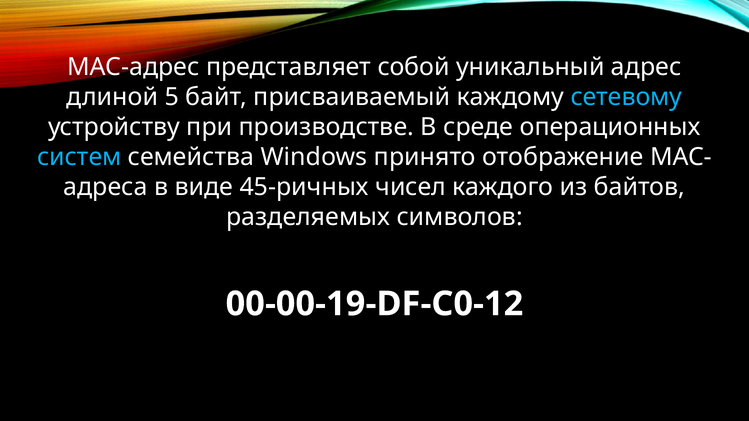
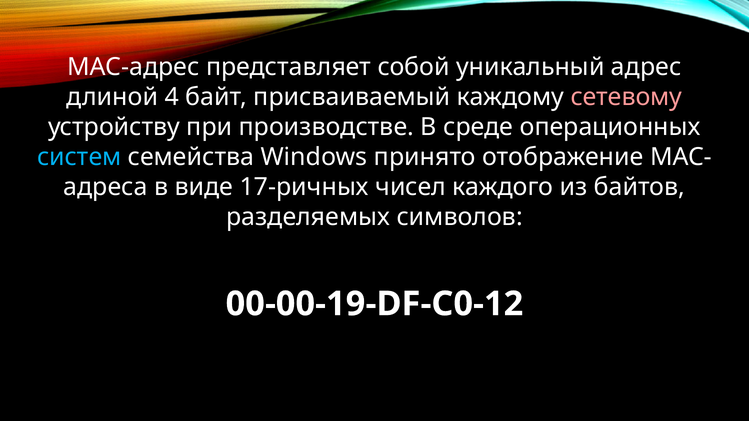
5: 5 -> 4 (172, 97)
сетевому colour: light blue -> pink (626, 97)
45-ричных: 45-ричных -> 17-ричных (304, 187)
